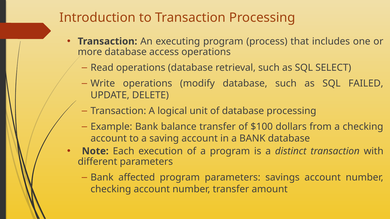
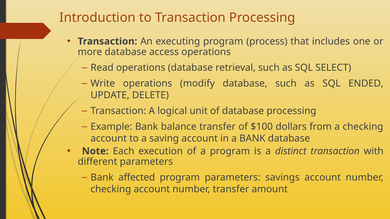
FAILED: FAILED -> ENDED (366, 84)
